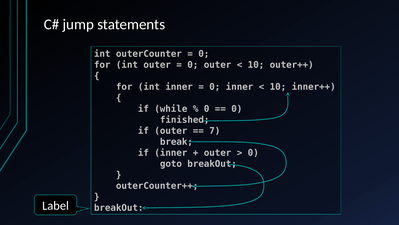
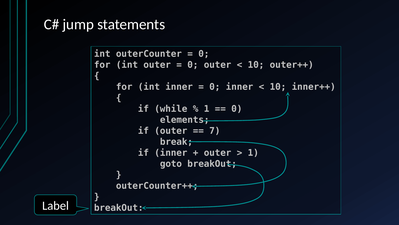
0: 0 -> 1 (207, 109)
finished: finished -> elements (185, 120)
0: 0 -> 1 (253, 153)
